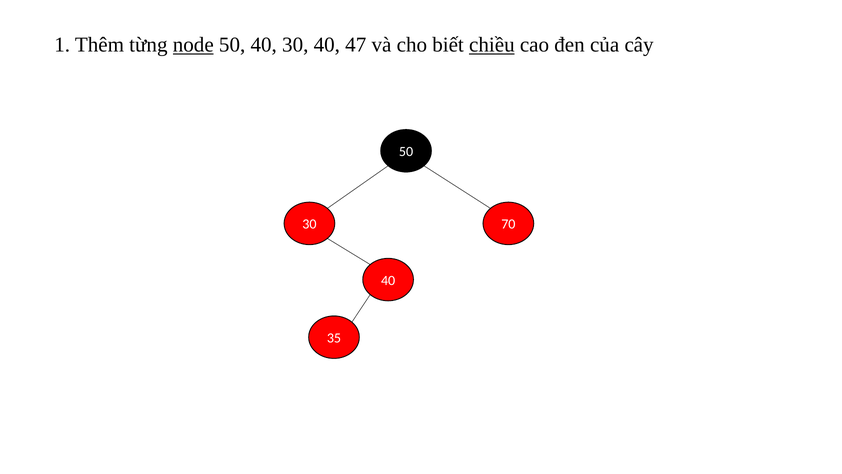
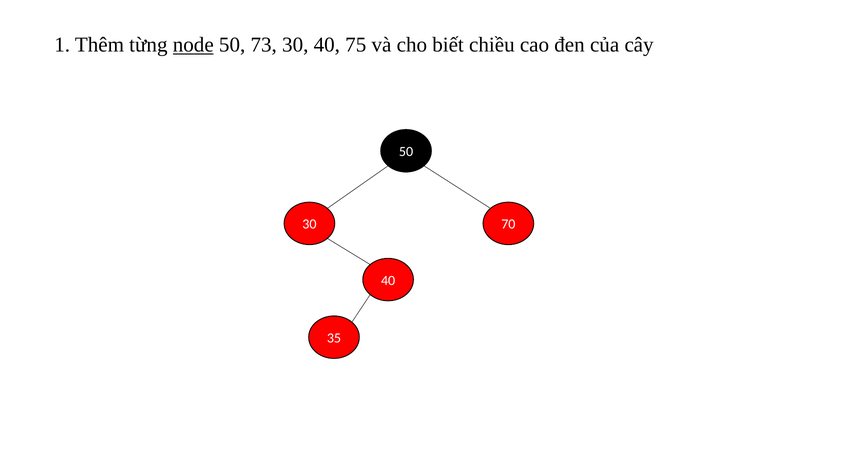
50 40: 40 -> 73 (264, 45)
47: 47 -> 75 (356, 45)
chiều underline: present -> none (492, 45)
